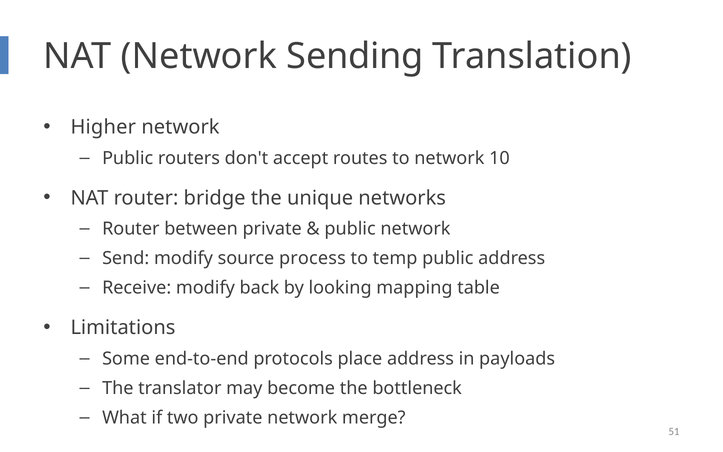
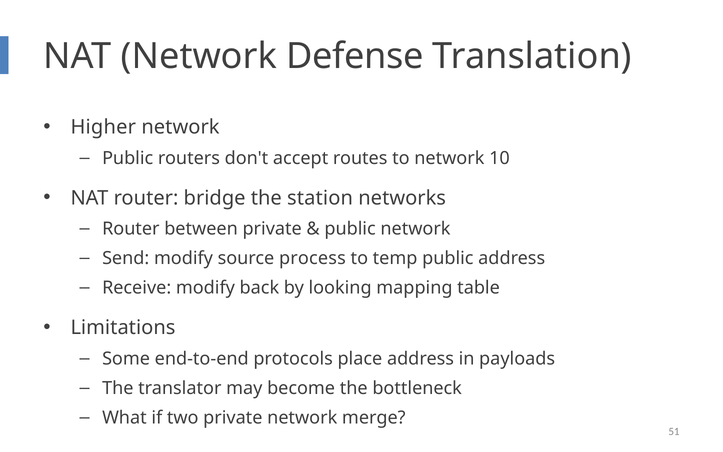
Sending: Sending -> Defense (355, 56)
unique: unique -> station (320, 198)
